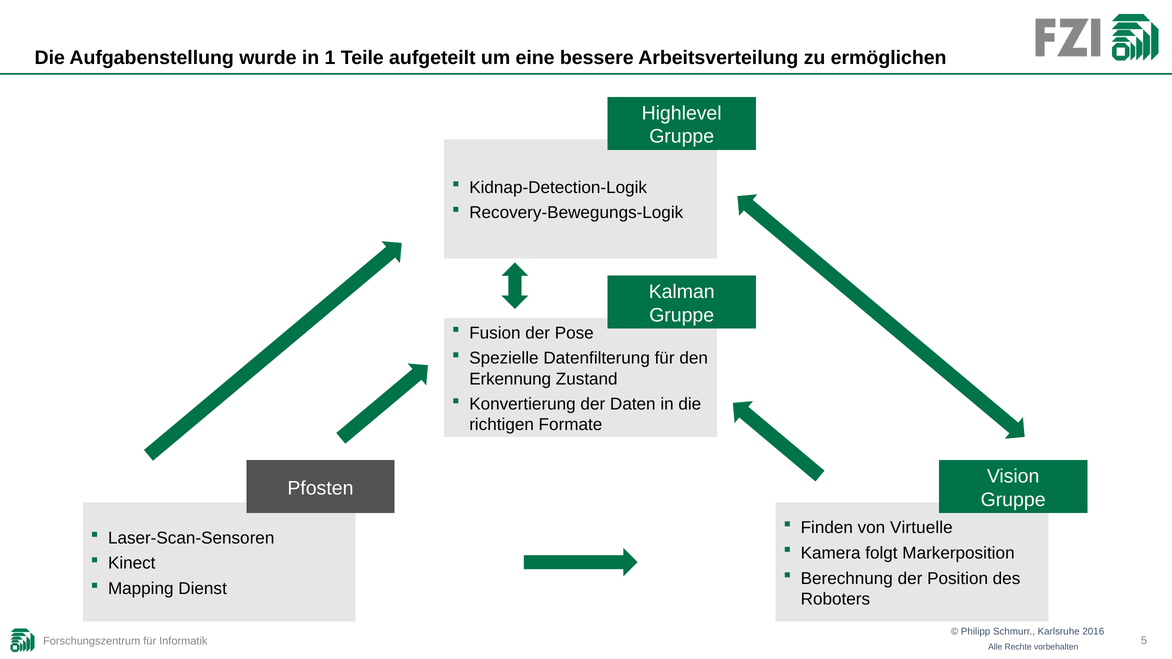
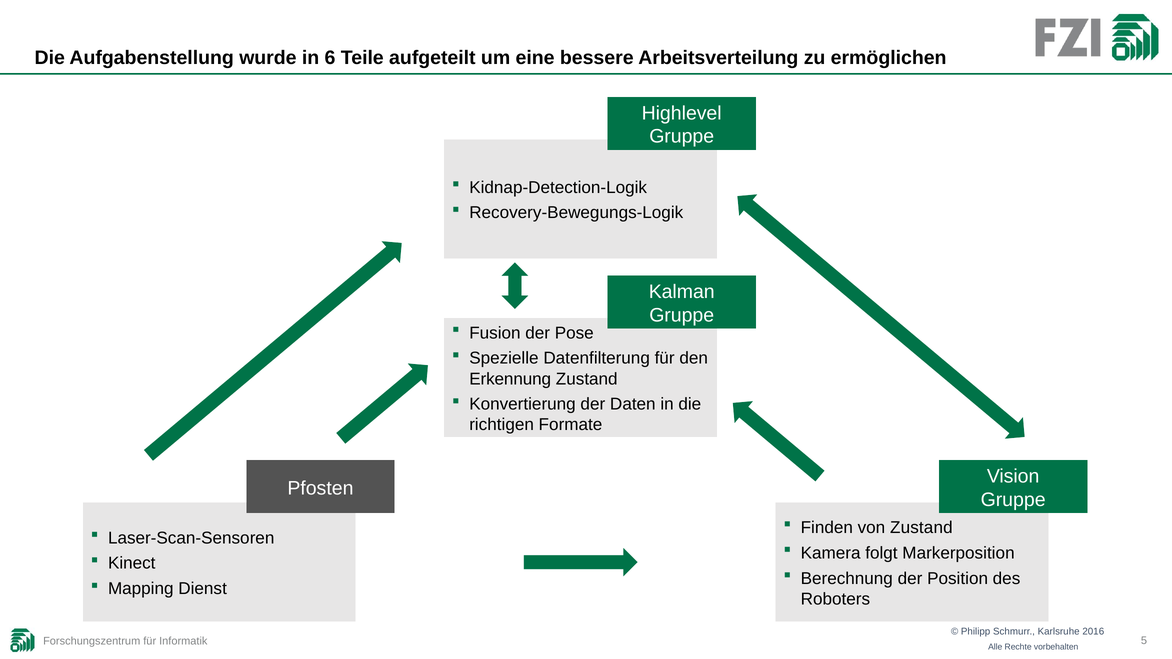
1: 1 -> 6 (330, 58)
von Virtuelle: Virtuelle -> Zustand (921, 528)
